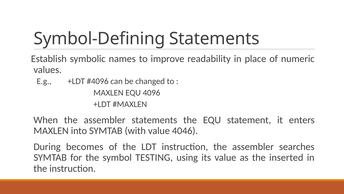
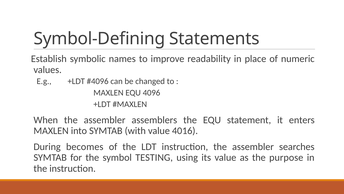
assembler statements: statements -> assemblers (154, 120)
4046: 4046 -> 4016 (185, 131)
inserted: inserted -> purpose (286, 157)
